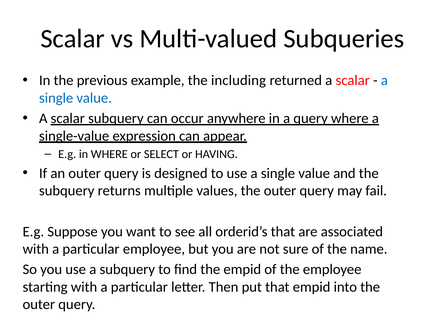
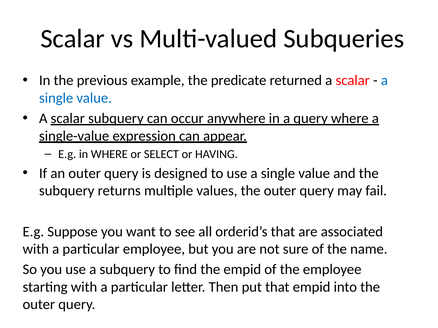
including: including -> predicate (239, 81)
